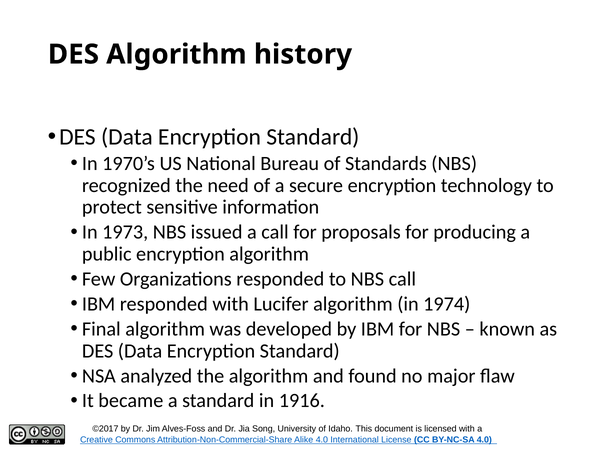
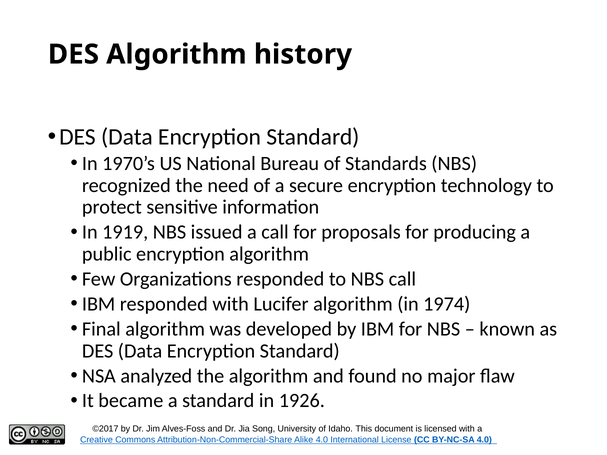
1973: 1973 -> 1919 (125, 232)
1916: 1916 -> 1926 (302, 401)
